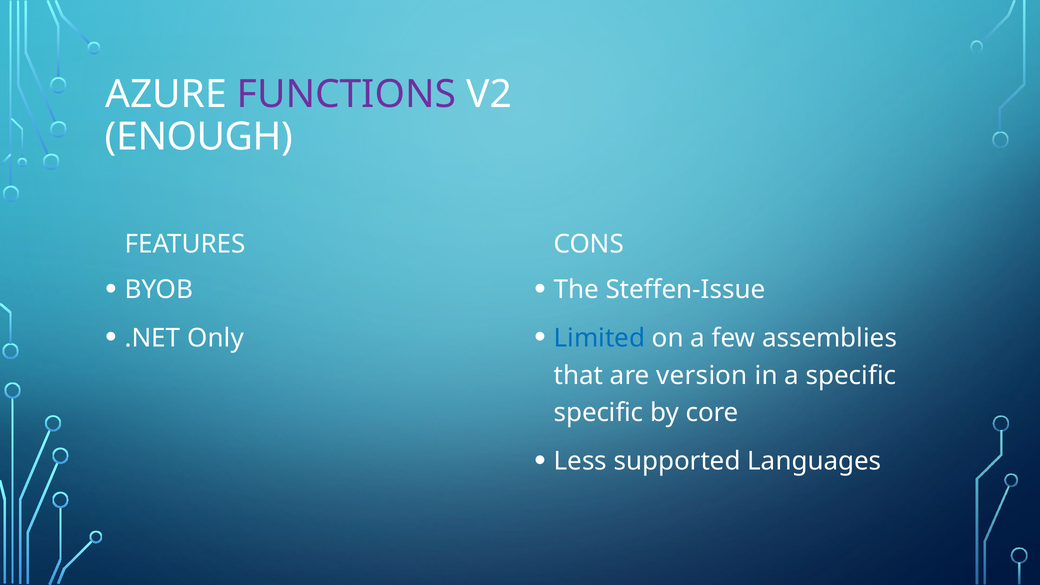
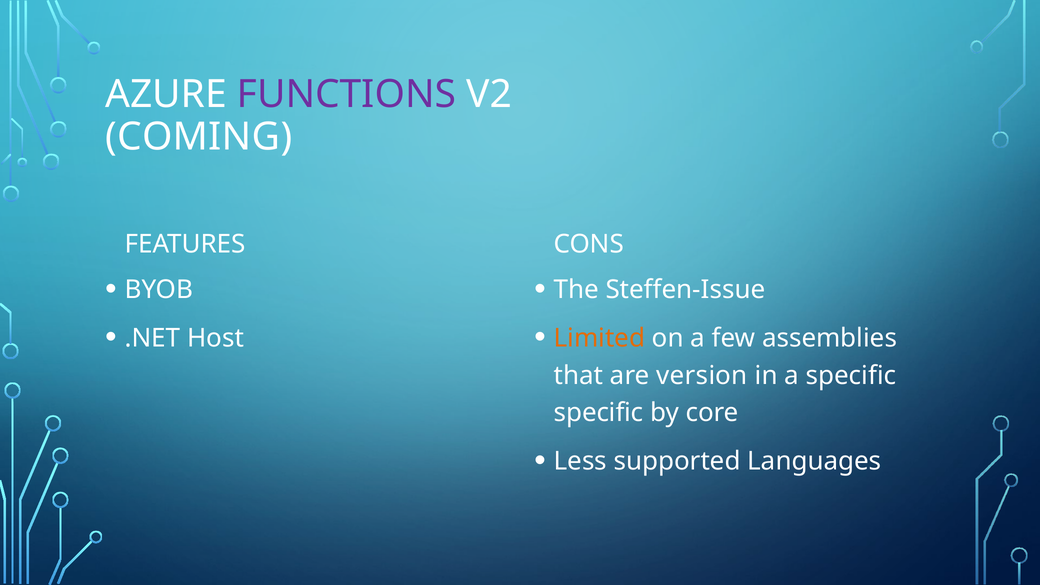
ENOUGH: ENOUGH -> COMING (199, 137)
Only: Only -> Host (216, 338)
Limited colour: blue -> orange (599, 338)
